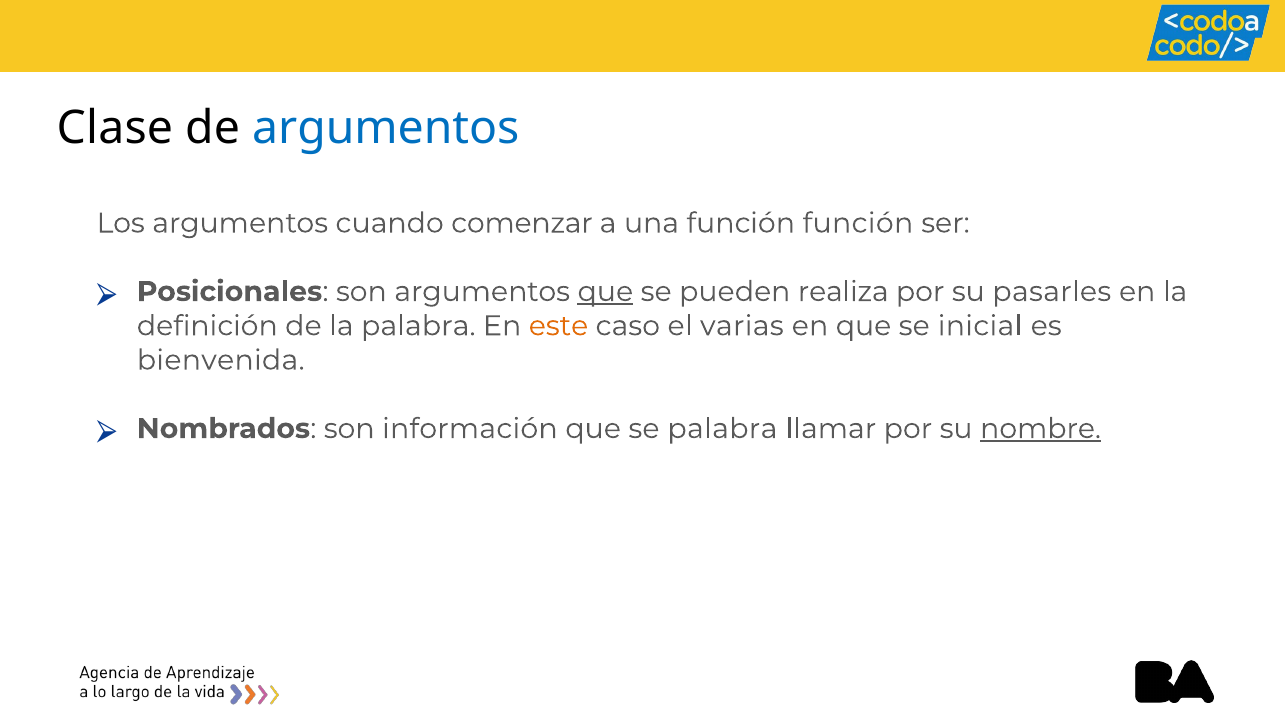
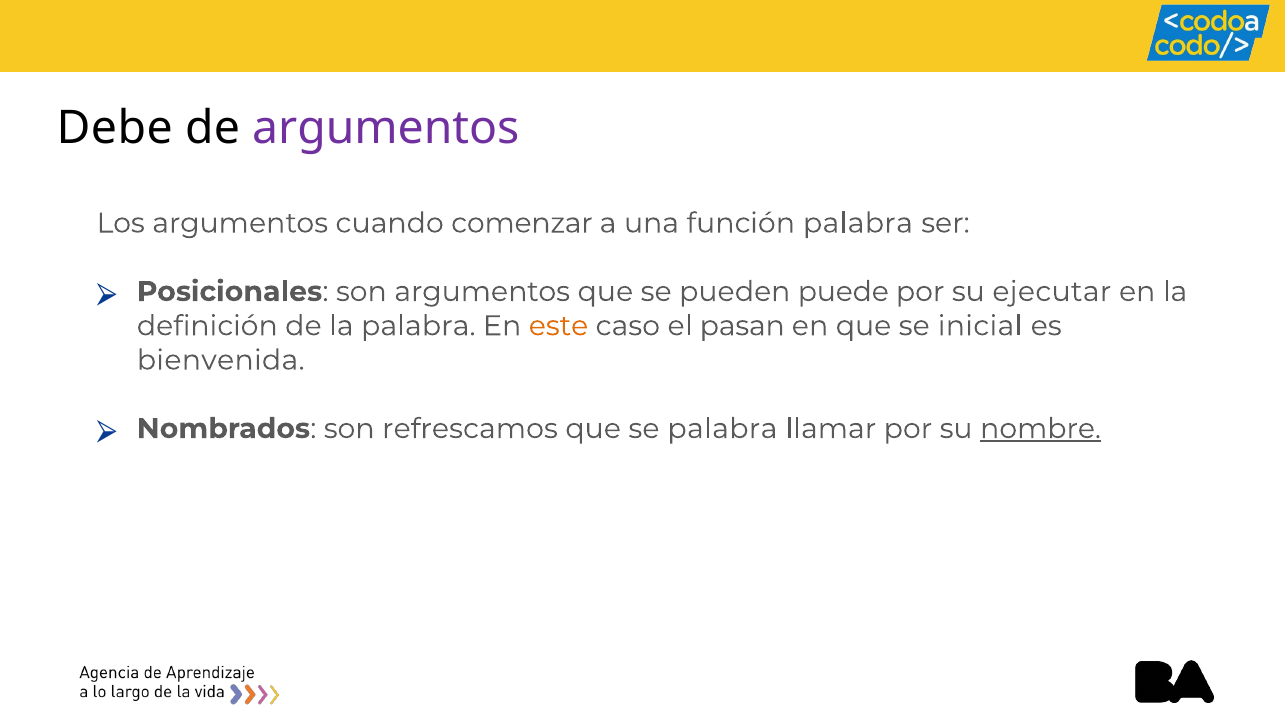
Clase: Clase -> Debe (115, 128)
argumentos colour: blue -> purple (386, 128)
función función: función -> palabra (858, 223)
que underline: present -> none (605, 292)
realiza: realiza -> puede (843, 292)
pasarles: pasarles -> ejecutar (1052, 292)
varias: varias -> pasan (742, 326)
información: información -> refrescamos (470, 429)
